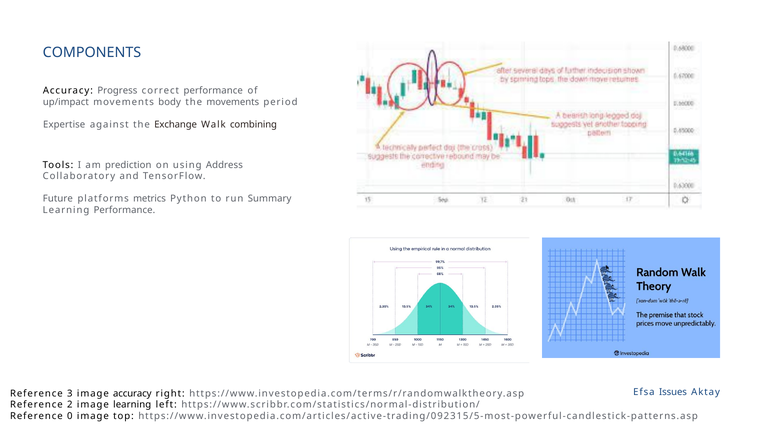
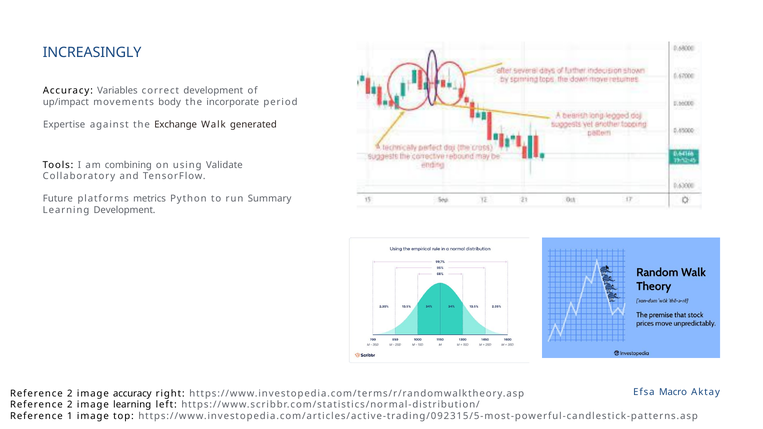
COMPONENTS: COMPONENTS -> INCREASINGLY (92, 53)
Progress: Progress -> Variables (117, 91)
correct performance: performance -> development (213, 91)
the movements: movements -> incorporate (233, 102)
combining: combining -> generated (253, 125)
prediction: prediction -> combining (128, 165)
Address: Address -> Validate (224, 165)
Learning Performance: Performance -> Development (125, 210)
Issues: Issues -> Macro (673, 392)
3: 3 -> 2 (70, 394)
0: 0 -> 1 (70, 416)
